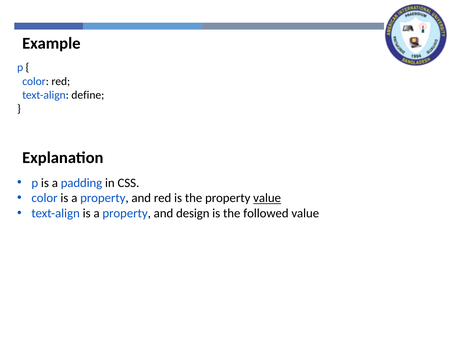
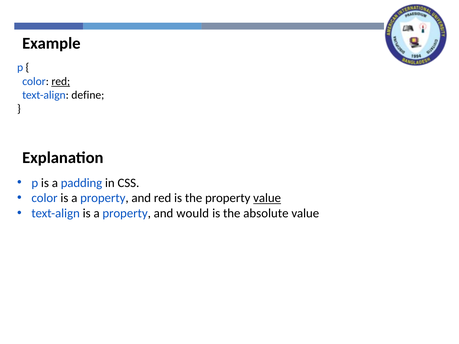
red underline: none -> present (61, 81)
design: design -> would (193, 214)
followed: followed -> absolute (266, 214)
